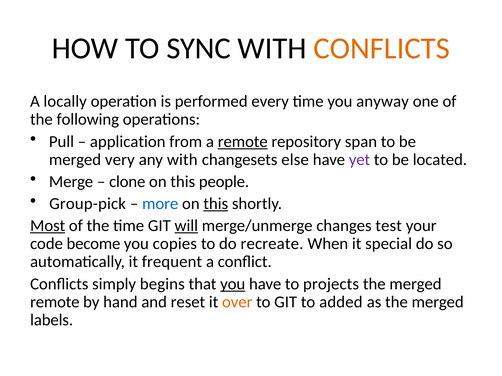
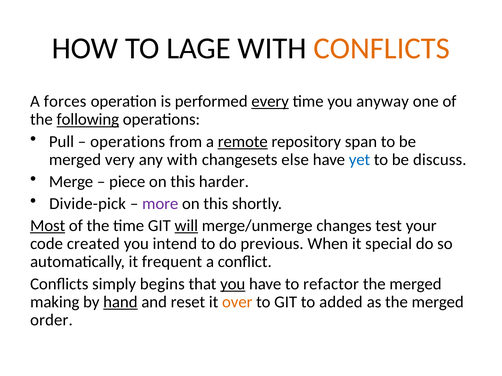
SYNC: SYNC -> LAGE (199, 49)
locally: locally -> forces (65, 102)
every underline: none -> present (270, 102)
following underline: none -> present (88, 120)
application: application -> operations (128, 142)
yet colour: purple -> blue (360, 160)
located: located -> discuss (440, 160)
clone: clone -> piece (127, 182)
people: people -> harder (224, 182)
Group-pick: Group-pick -> Divide-pick (88, 204)
more colour: blue -> purple (160, 204)
this underline: present -> none (216, 204)
become: become -> created (93, 244)
copies: copies -> intend (175, 244)
recreate: recreate -> previous (272, 244)
projects: projects -> refactor (331, 284)
remote: remote -> making (55, 302)
hand underline: none -> present (120, 302)
labels: labels -> order (51, 320)
